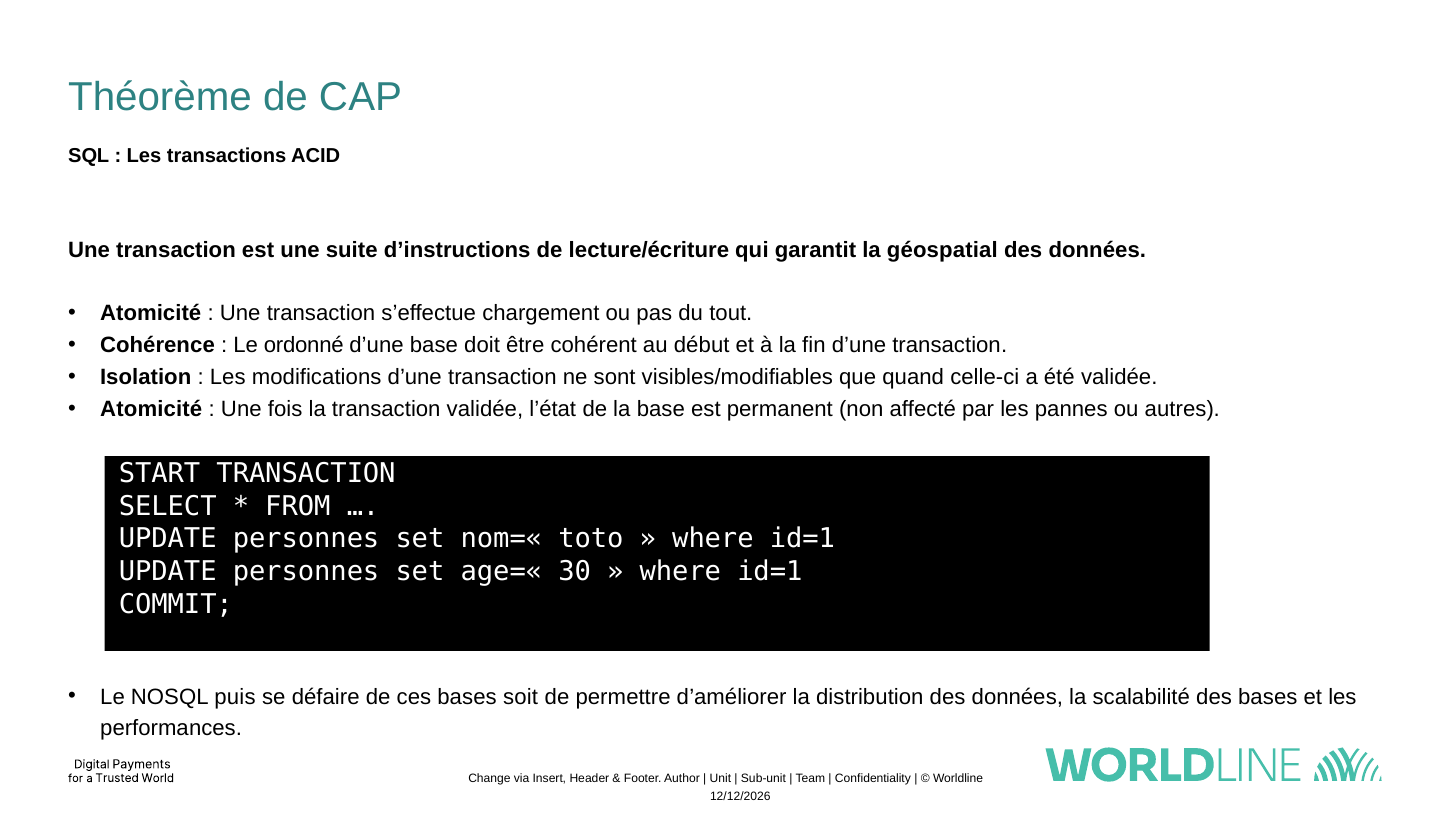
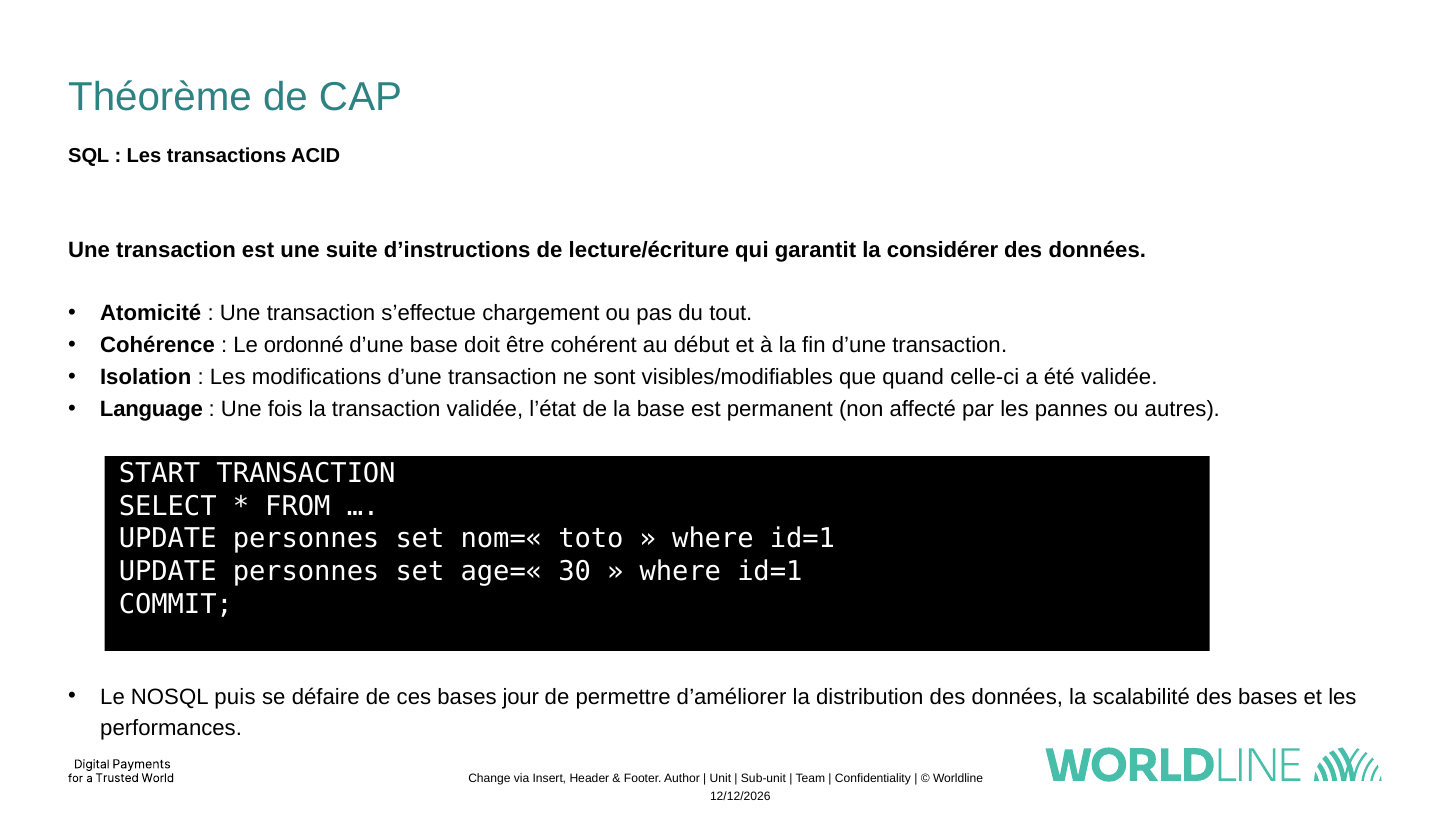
géospatial: géospatial -> considérer (943, 250)
Atomicité: Atomicité -> Language (151, 409)
soit: soit -> jour (521, 696)
